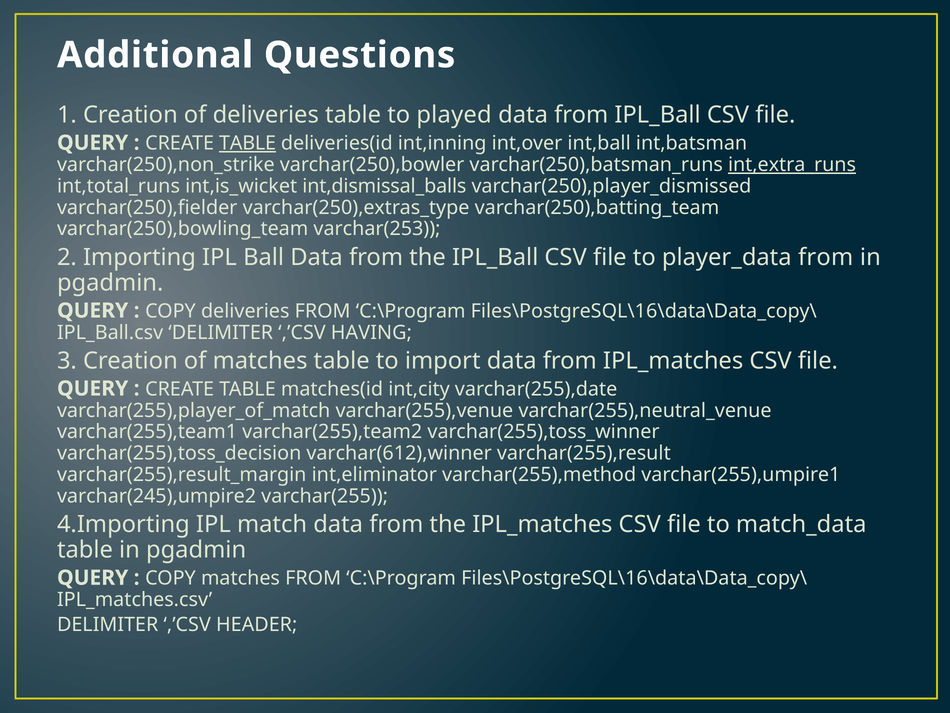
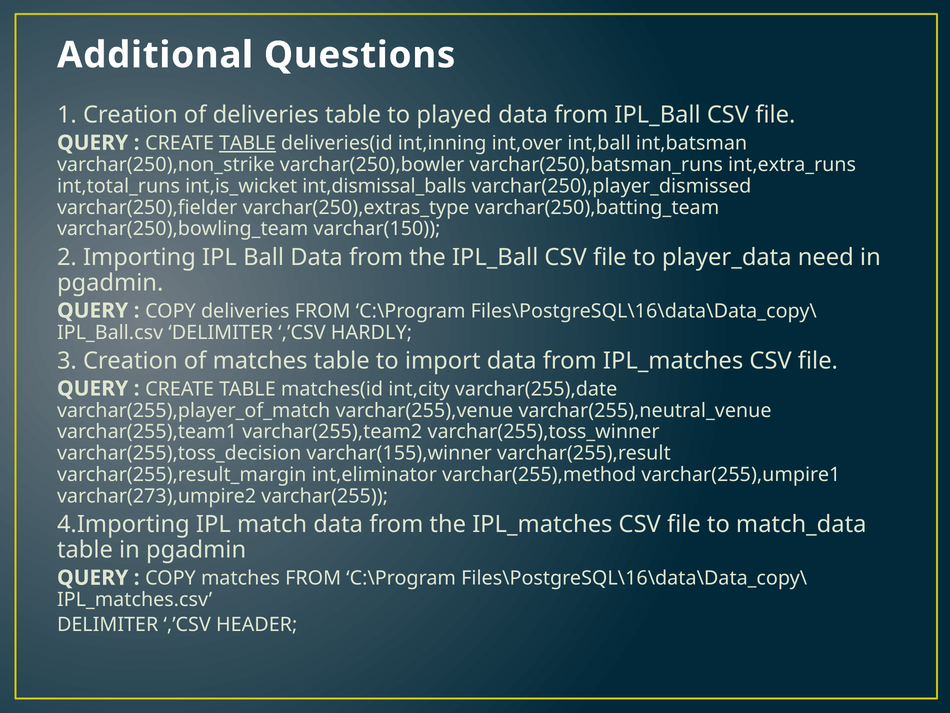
int,extra_runs underline: present -> none (792, 165)
varchar(253: varchar(253 -> varchar(150 (377, 229)
player_data from: from -> need (826, 257)
HAVING: HAVING -> HARDLY (371, 332)
varchar(612),winner: varchar(612),winner -> varchar(155),winner (399, 453)
varchar(245),umpire2: varchar(245),umpire2 -> varchar(273),umpire2 (157, 496)
